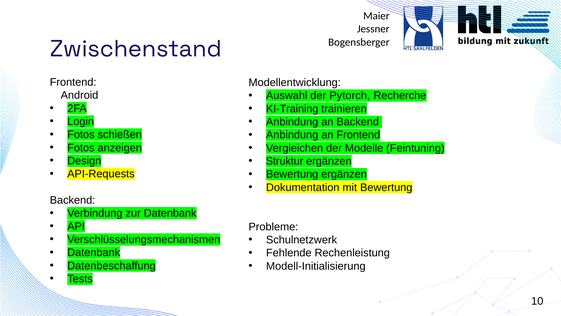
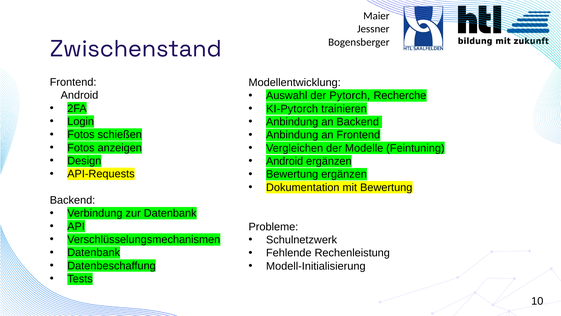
KI-Training: KI-Training -> KI-Pytorch (292, 109)
Struktur: Struktur -> Android (285, 161)
